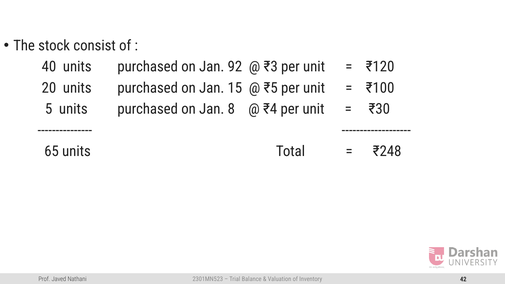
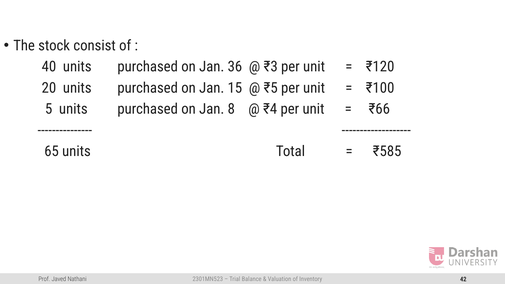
92: 92 -> 36 (235, 67)
₹30: ₹30 -> ₹66 (379, 109)
₹248: ₹248 -> ₹585 (387, 151)
